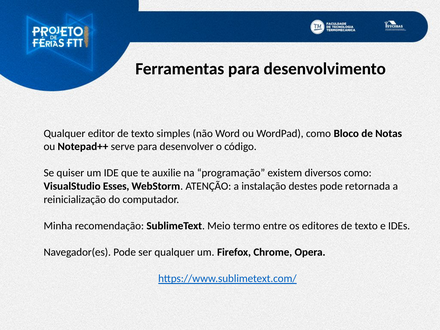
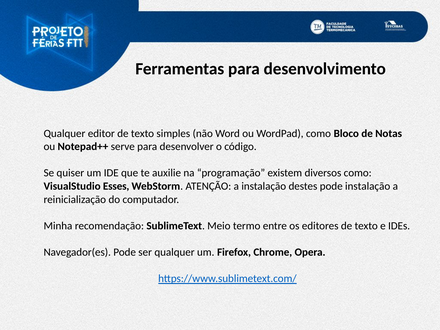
pode retornada: retornada -> instalação (368, 186)
